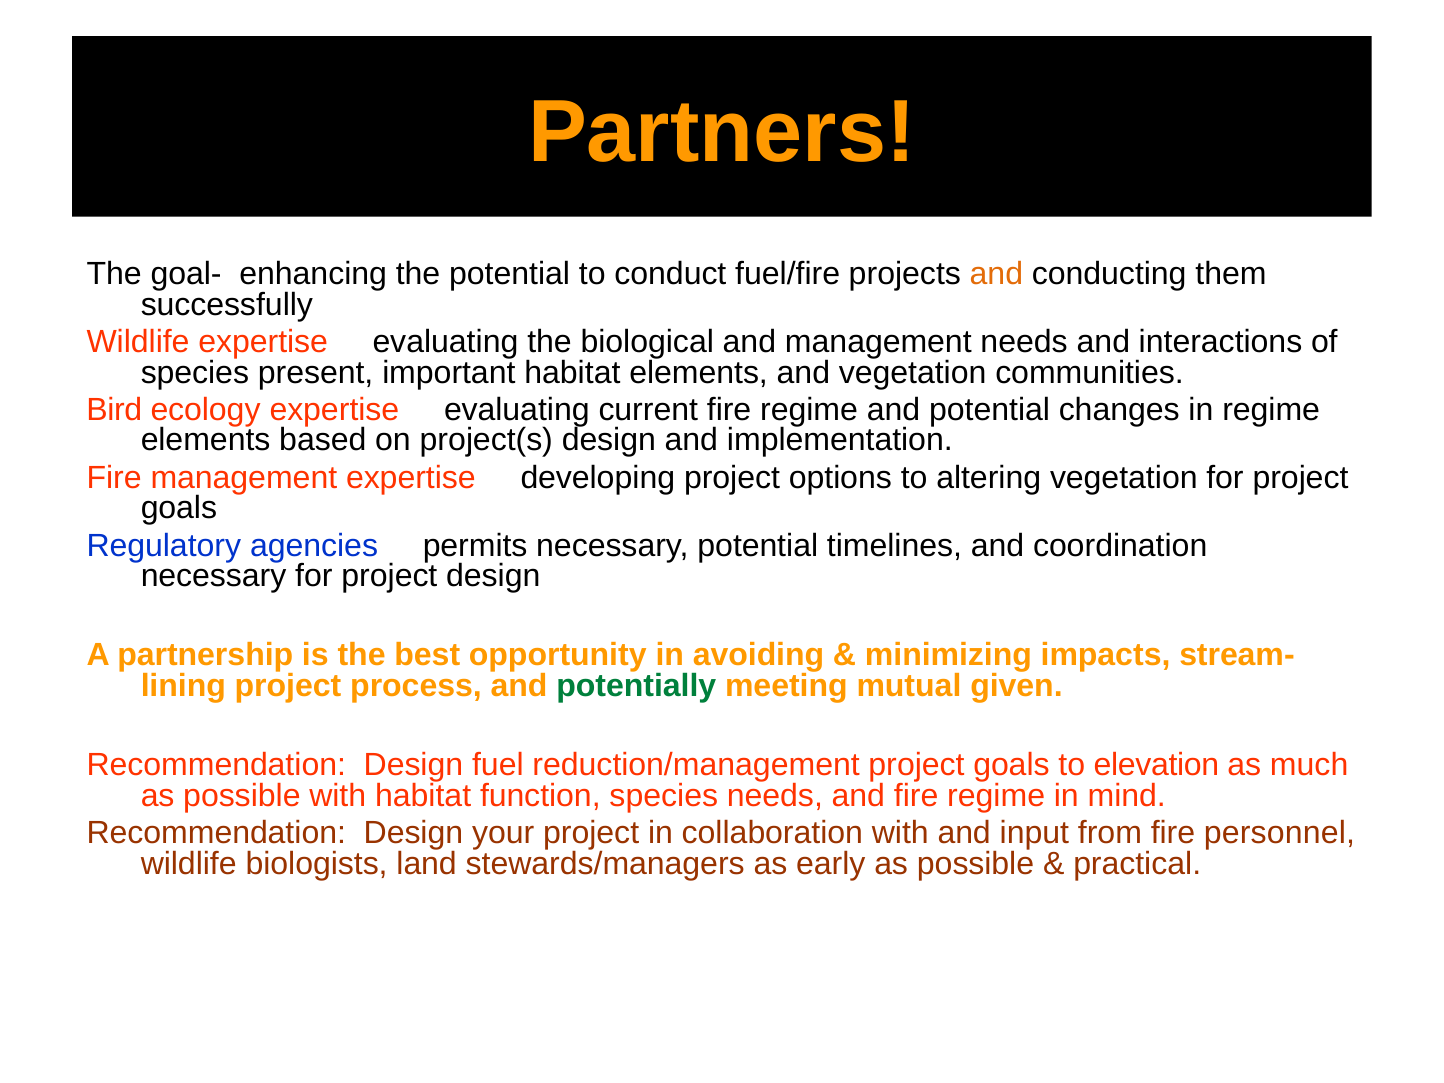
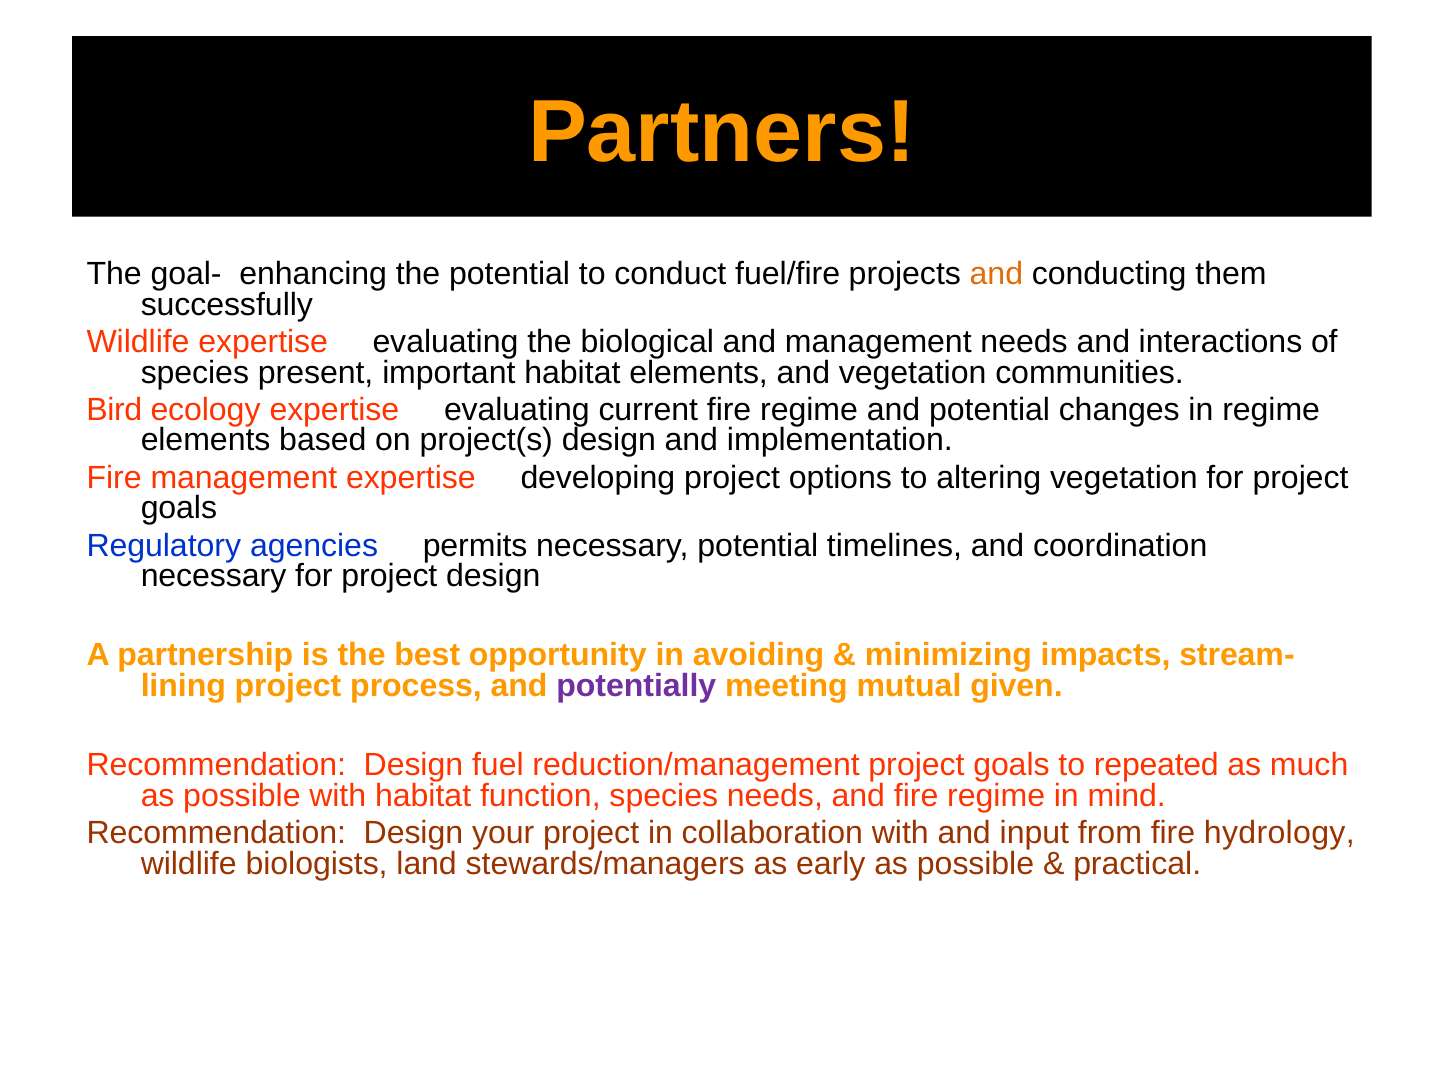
potentially colour: green -> purple (636, 686)
elevation: elevation -> repeated (1156, 765)
personnel: personnel -> hydrology (1279, 833)
